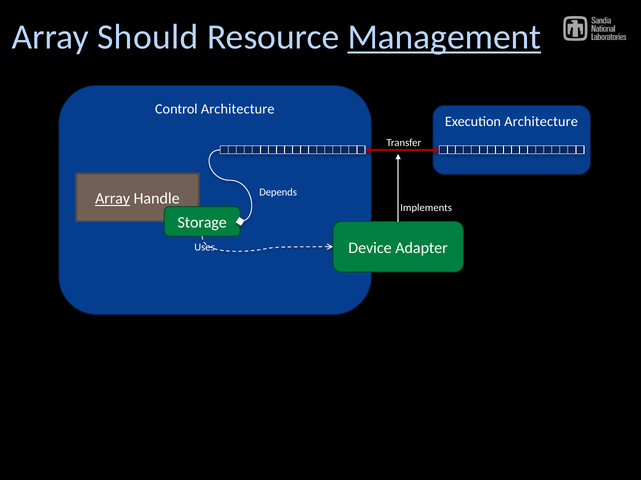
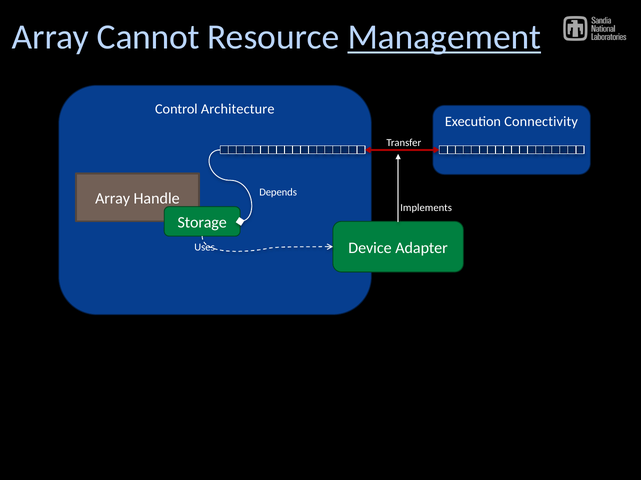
Should: Should -> Cannot (148, 37)
Execution Architecture: Architecture -> Connectivity (541, 122)
Array underline: present -> none (113, 199)
